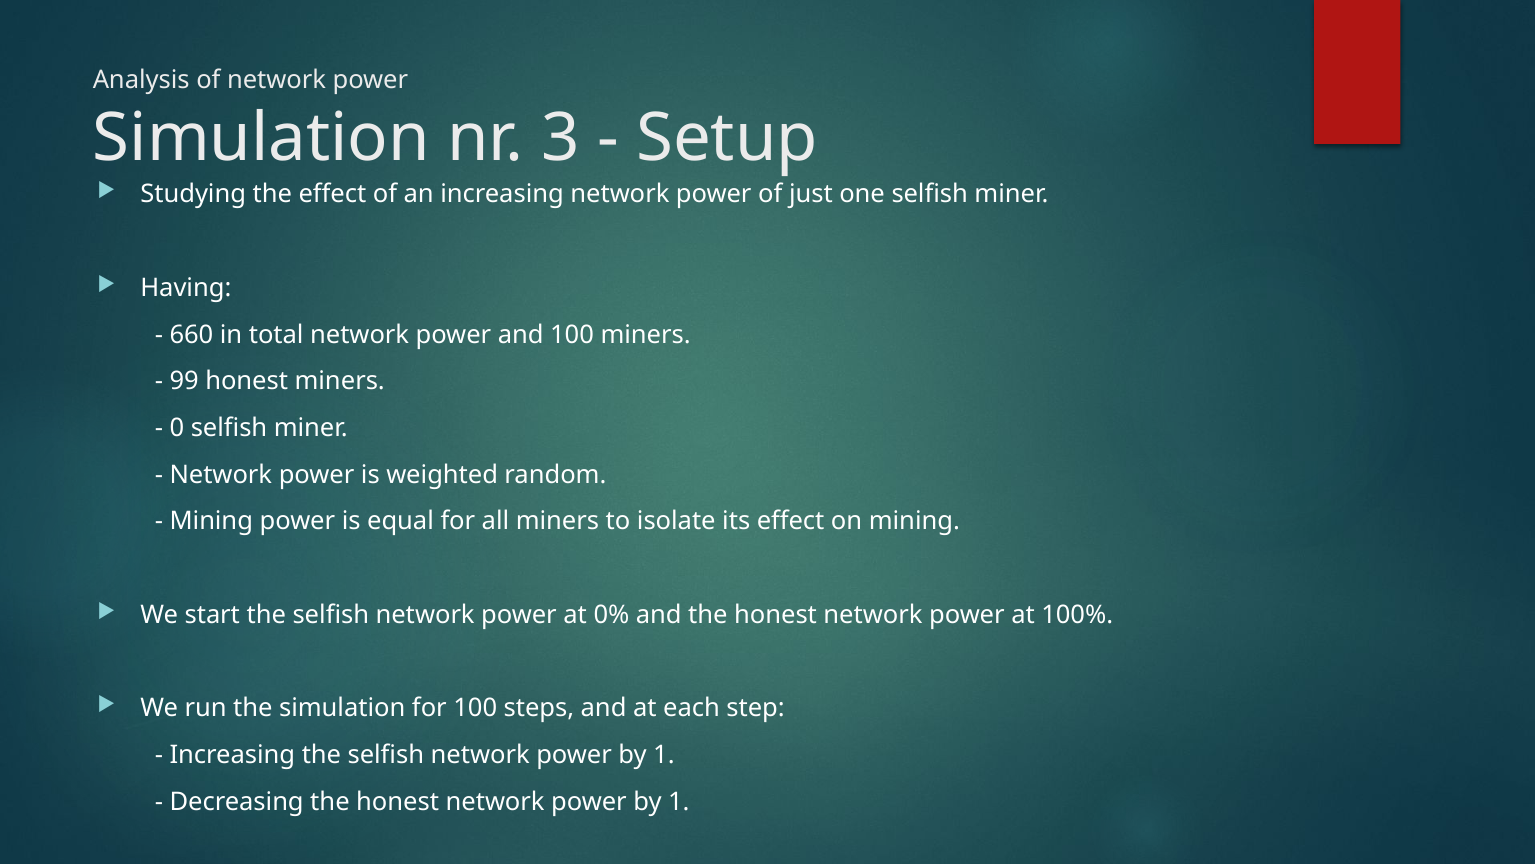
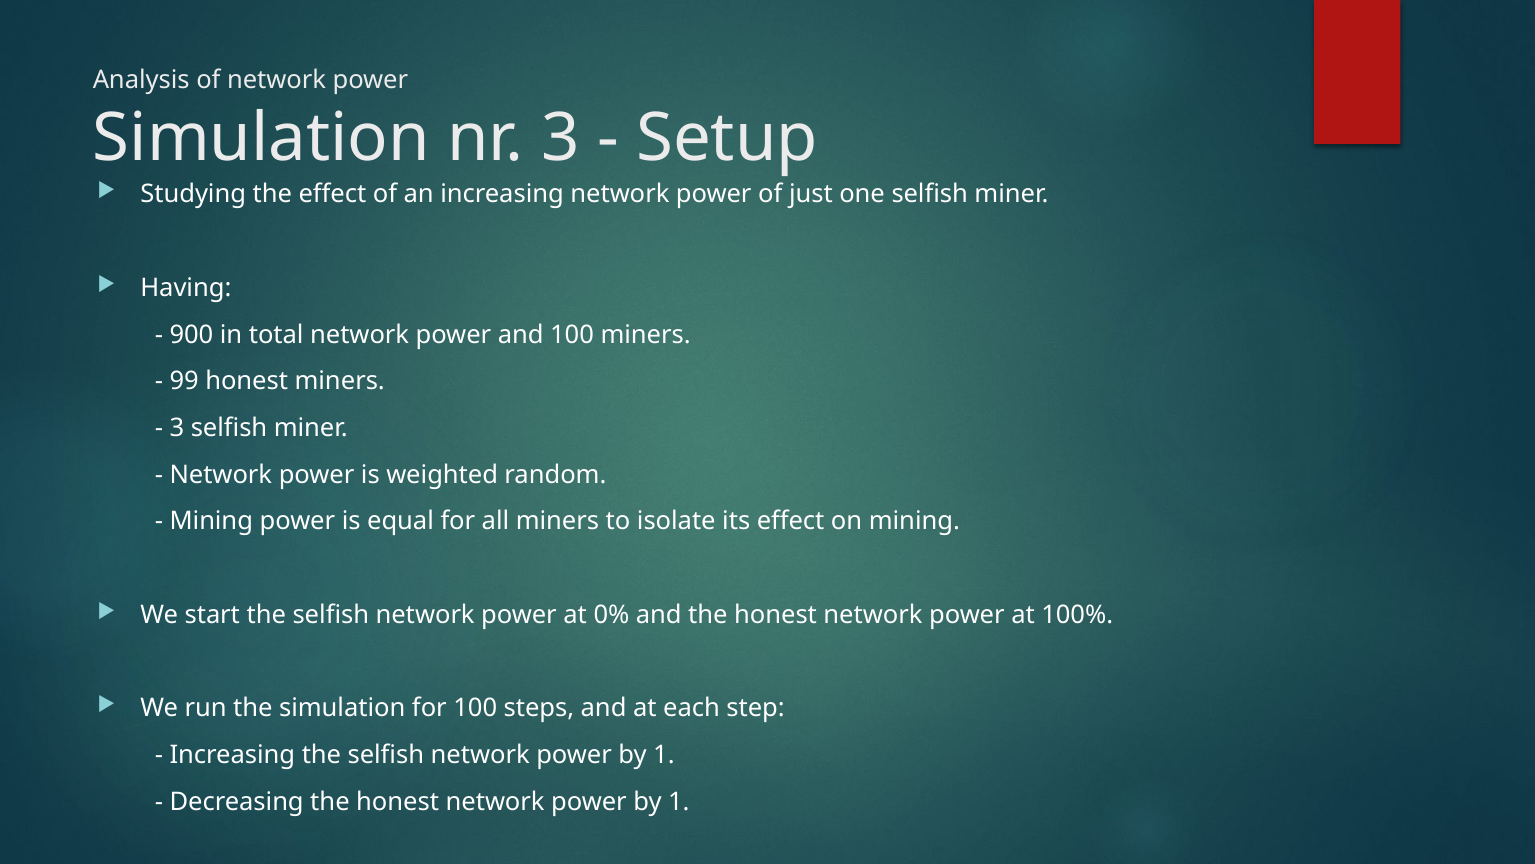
660: 660 -> 900 (191, 334)
0: 0 -> 3 (177, 428)
